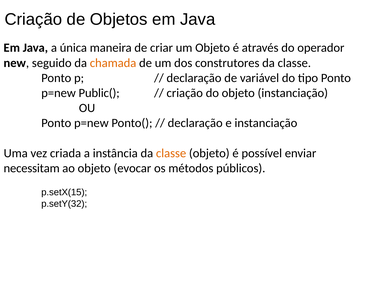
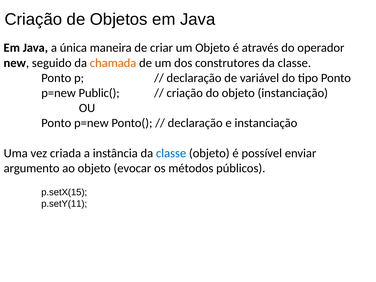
classe colour: orange -> blue (171, 153)
necessitam: necessitam -> argumento (32, 168)
p.setY(32: p.setY(32 -> p.setY(11 (64, 204)
